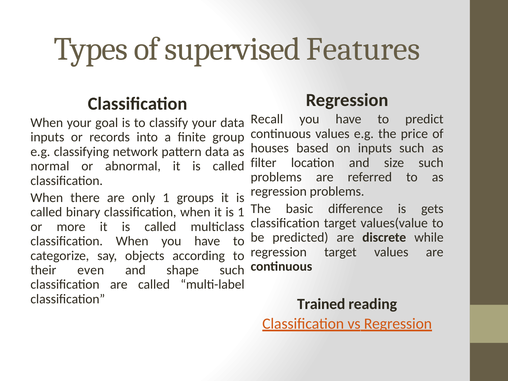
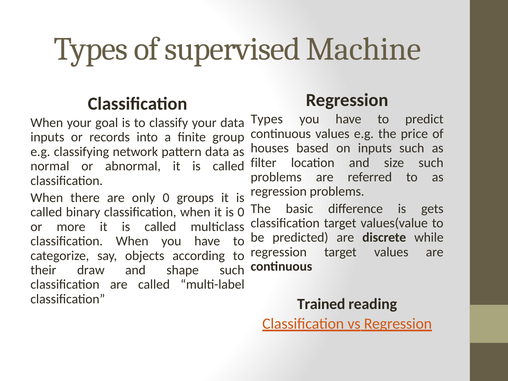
Features: Features -> Machine (363, 49)
Recall: Recall -> Types (267, 119)
only 1: 1 -> 0 (166, 198)
is 1: 1 -> 0 (241, 212)
even: even -> draw (91, 270)
